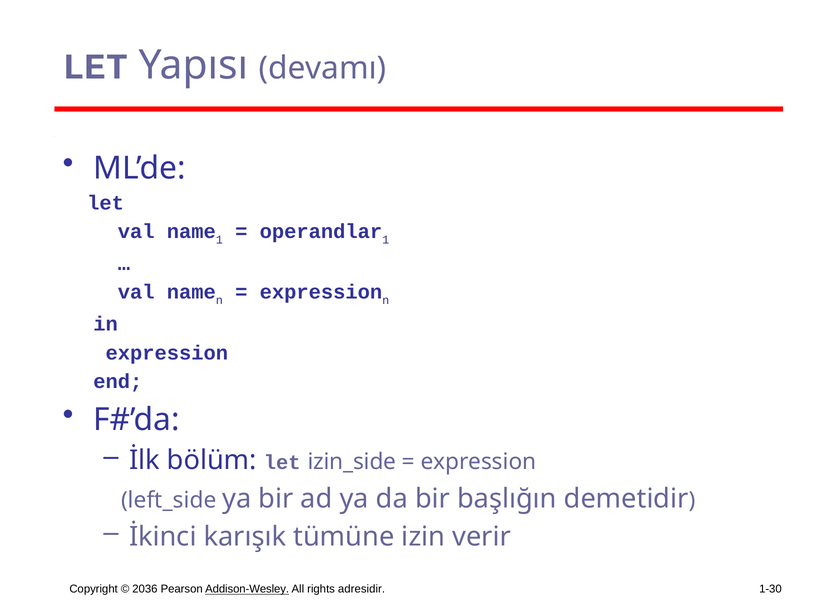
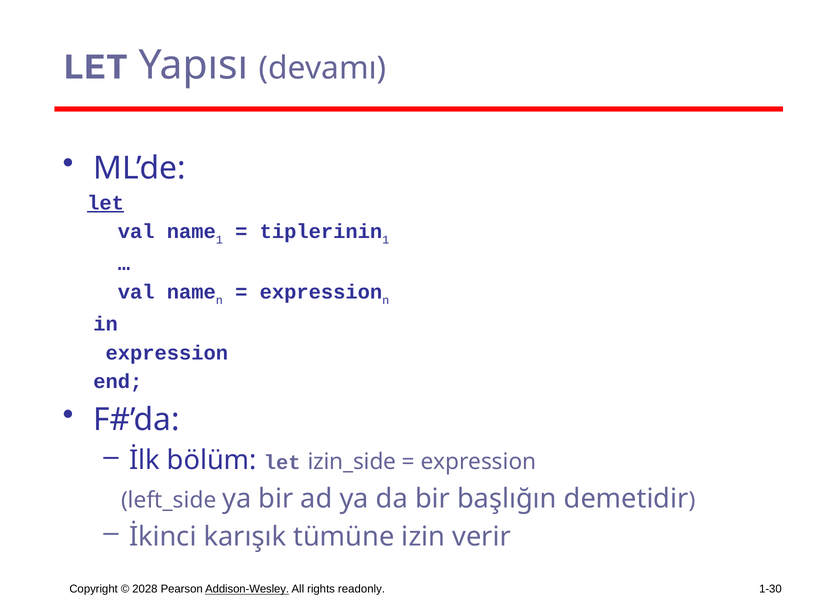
let underline: none -> present (106, 203)
operandlar: operandlar -> tiplerinin (321, 232)
2036: 2036 -> 2028 (145, 589)
adresidir: adresidir -> readonly (362, 589)
